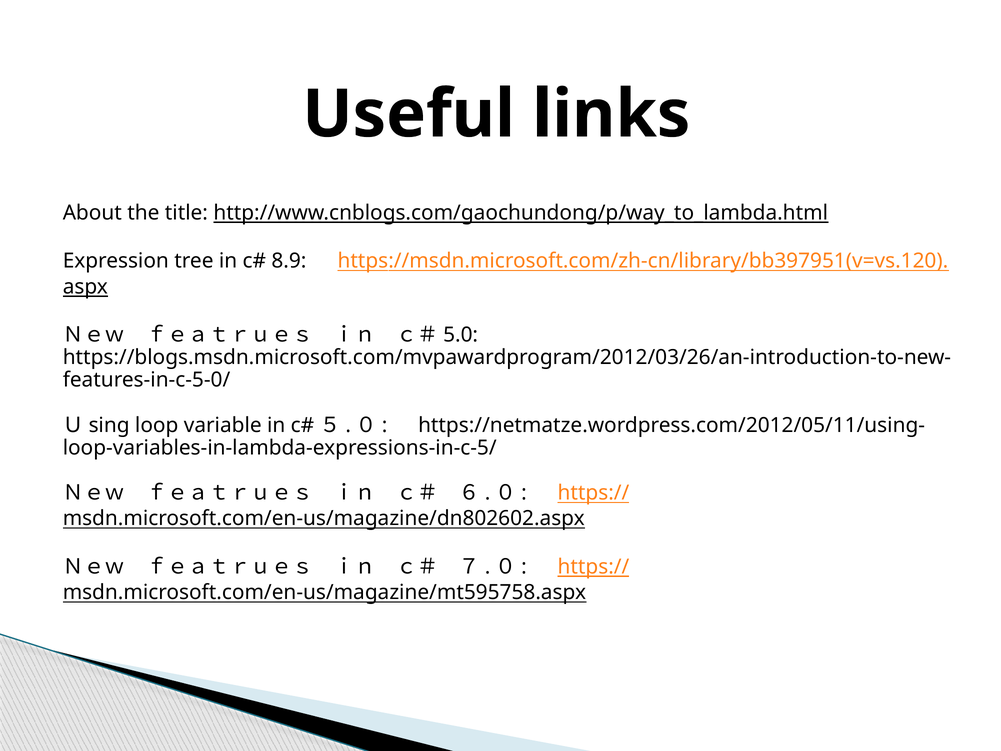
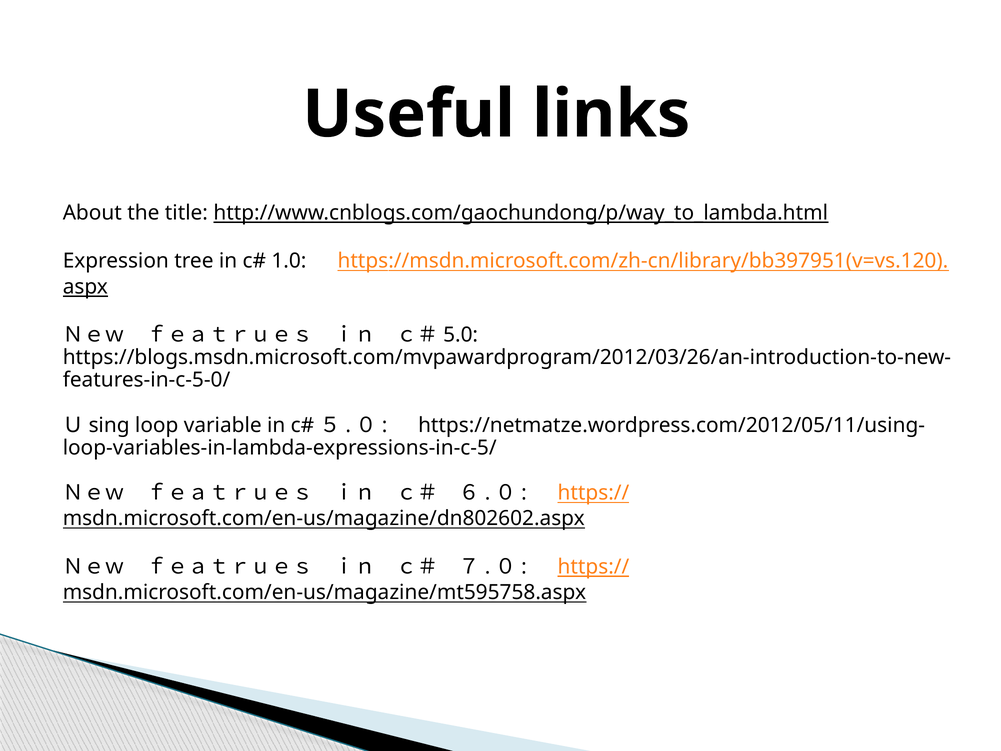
8.9: 8.9 -> 1.0 (289, 261)
